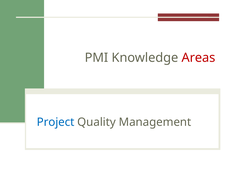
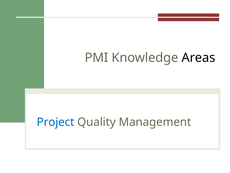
Areas colour: red -> black (198, 58)
